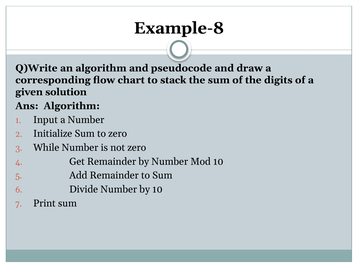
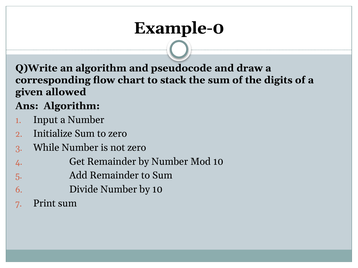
Example-8: Example-8 -> Example-0 (179, 28)
solution: solution -> allowed (66, 92)
